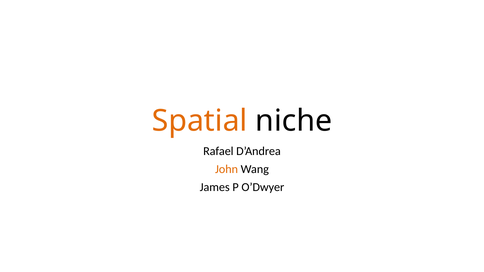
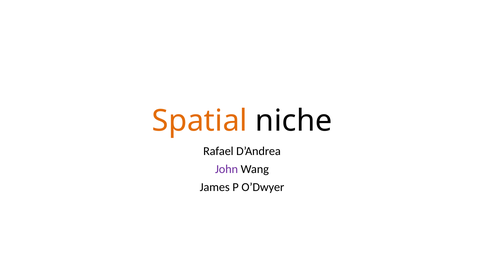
John colour: orange -> purple (227, 169)
